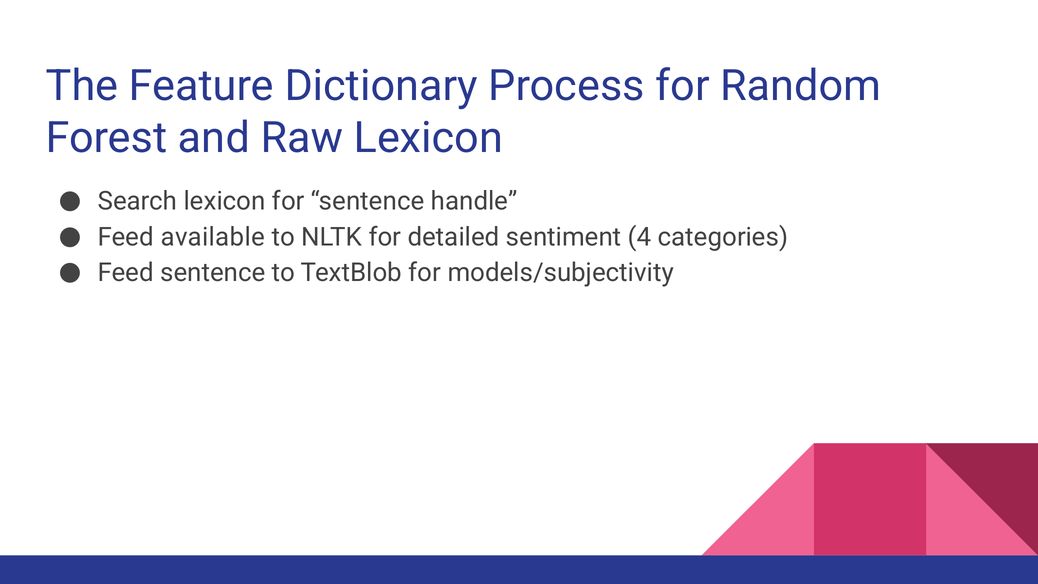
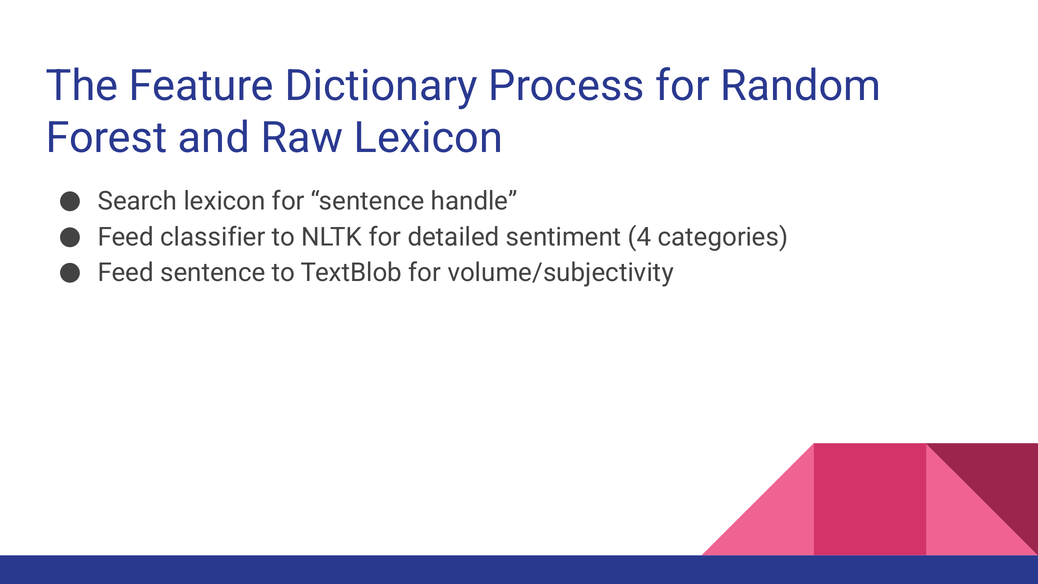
available: available -> classifier (213, 237)
models/subjectivity: models/subjectivity -> volume/subjectivity (561, 273)
